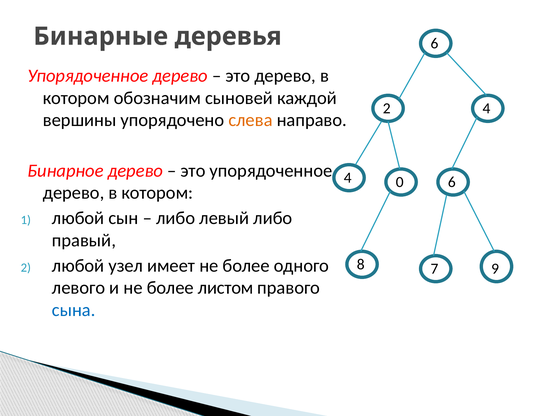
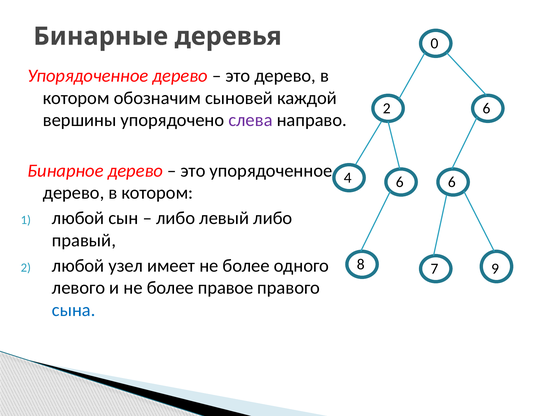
деревья 6: 6 -> 0 (434, 43)
2 4: 4 -> 6 (486, 108)
слева colour: orange -> purple (250, 120)
4 0: 0 -> 6 (400, 182)
листом: листом -> правое (226, 288)
